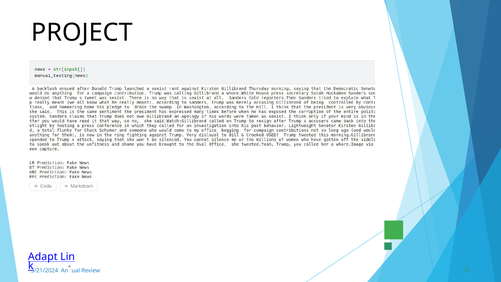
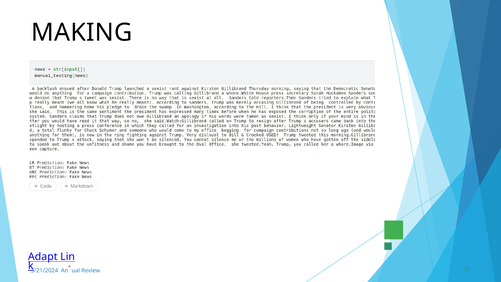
PROJECT: PROJECT -> MAKING (82, 32)
